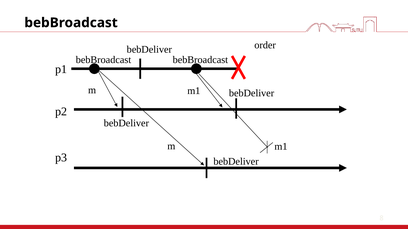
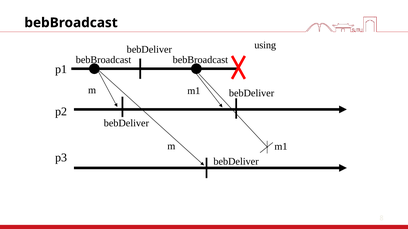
order: order -> using (265, 45)
